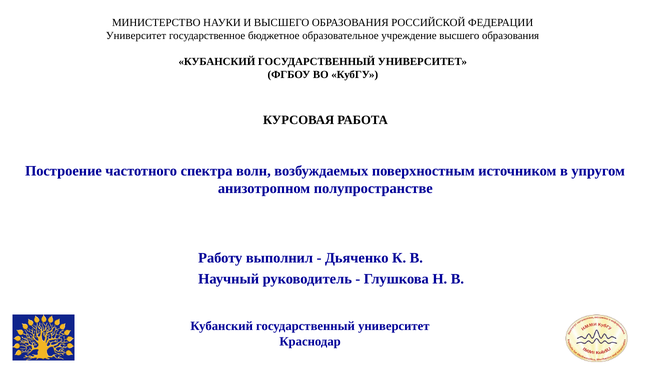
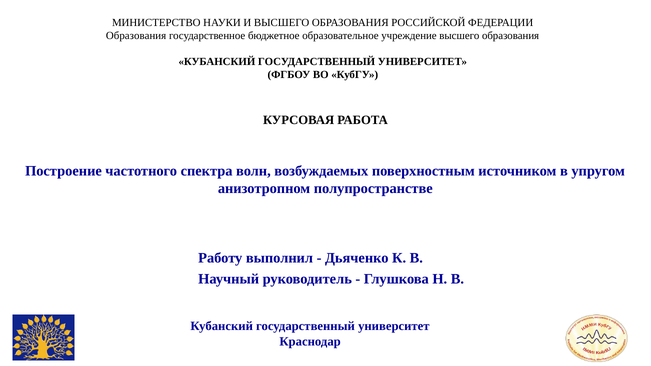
Университет: Университет -> Образования (136, 36)
